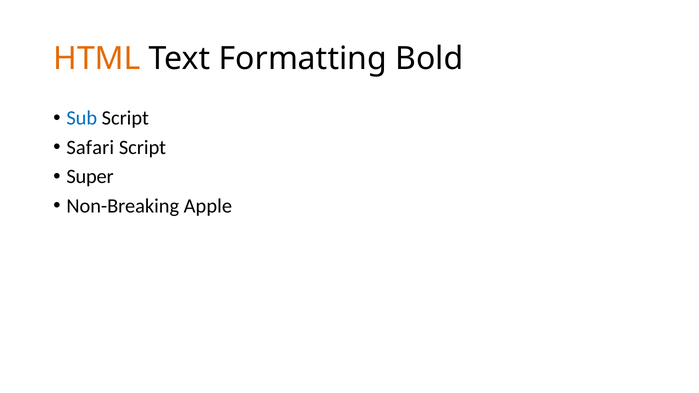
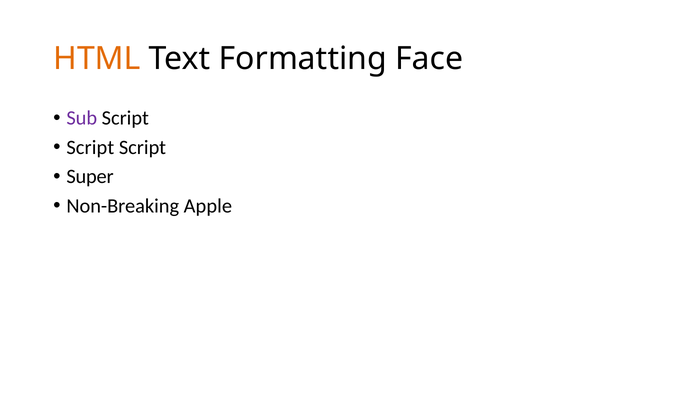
Bold: Bold -> Face (429, 59)
Sub colour: blue -> purple (82, 118)
Safari: Safari -> Script (90, 147)
